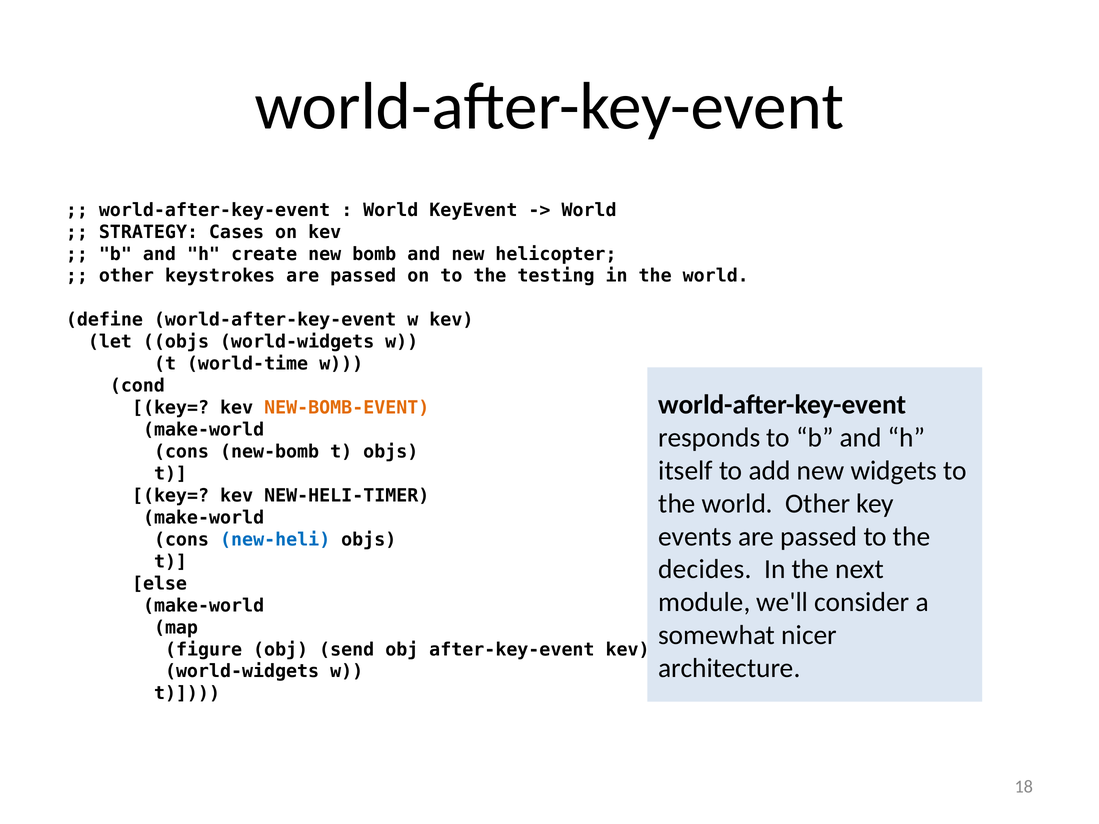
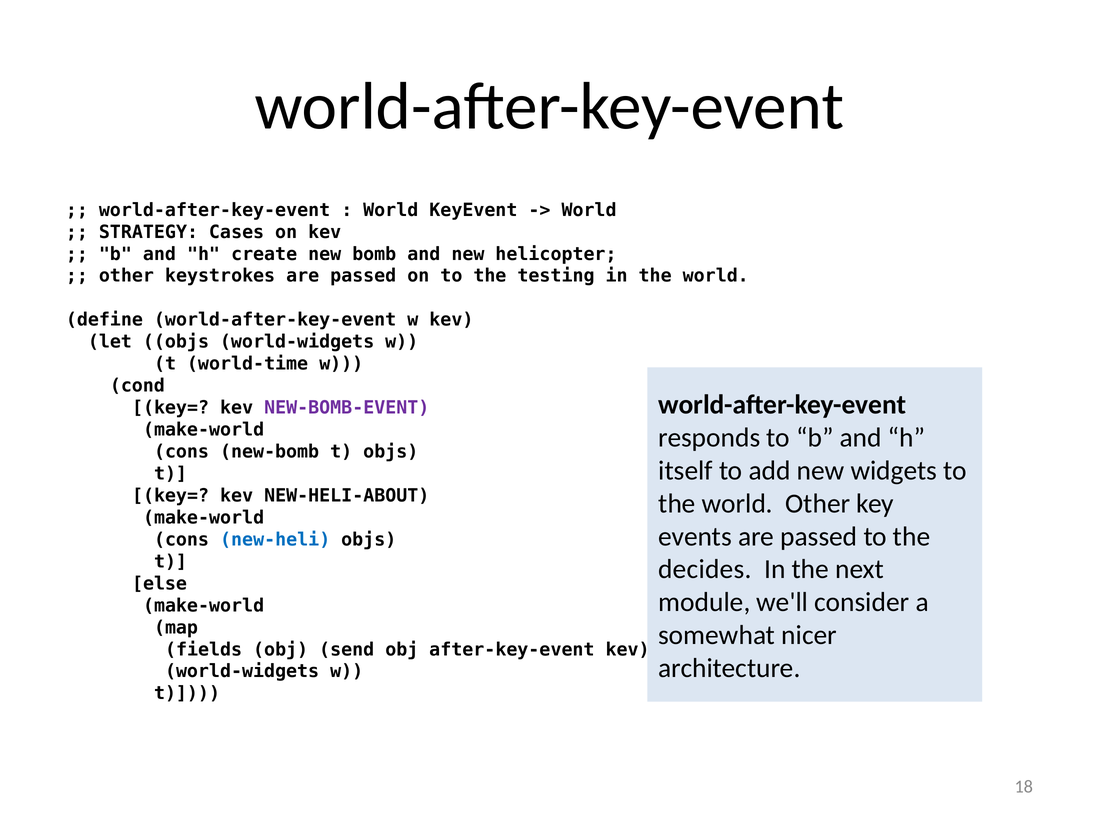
NEW-BOMB-EVENT colour: orange -> purple (347, 408)
NEW-HELI-TIMER: NEW-HELI-TIMER -> NEW-HELI-ABOUT (347, 496)
figure: figure -> fields (204, 650)
